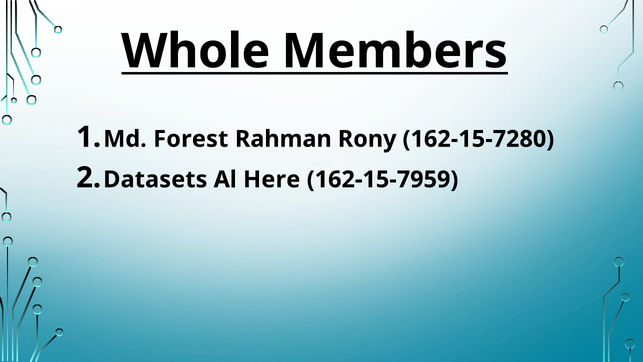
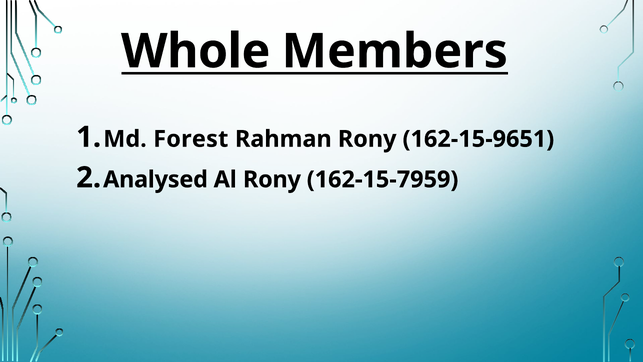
162-15-7280: 162-15-7280 -> 162-15-9651 (478, 139)
Datasets: Datasets -> Analysed (156, 179)
Al Here: Here -> Rony (272, 179)
